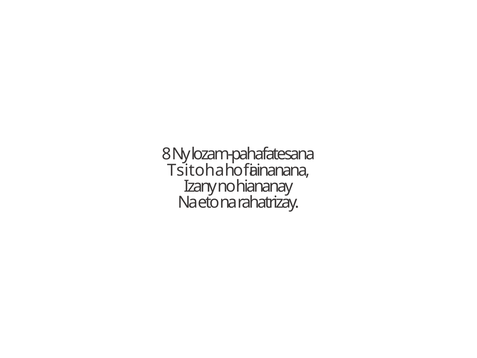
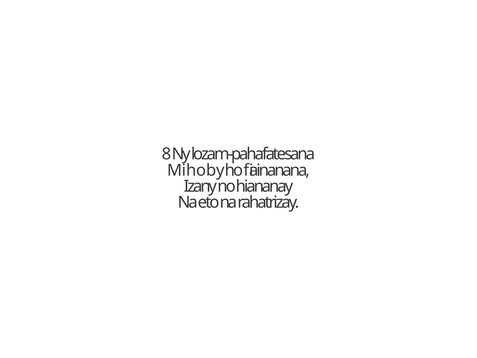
Tsitoha: Tsitoha -> Mihoby (196, 170)
